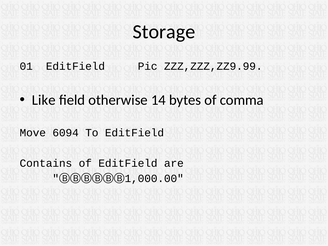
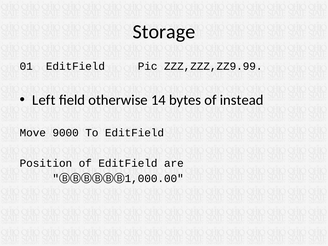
Like: Like -> Left (44, 100)
comma: comma -> instead (242, 100)
6094: 6094 -> 9000 (66, 133)
Contains: Contains -> Position (46, 163)
